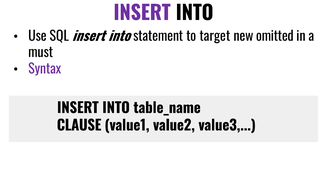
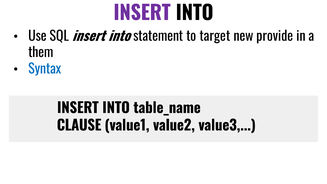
omitted: omitted -> provide (275, 36)
must: must -> them (41, 53)
Syntax colour: purple -> blue (45, 69)
